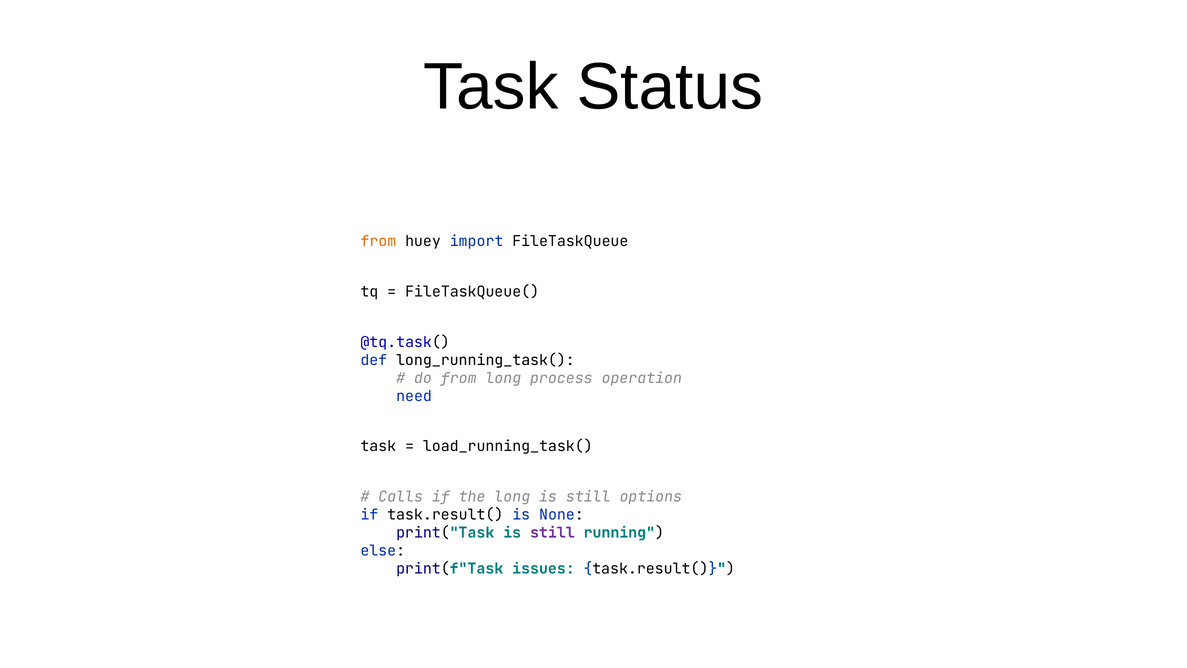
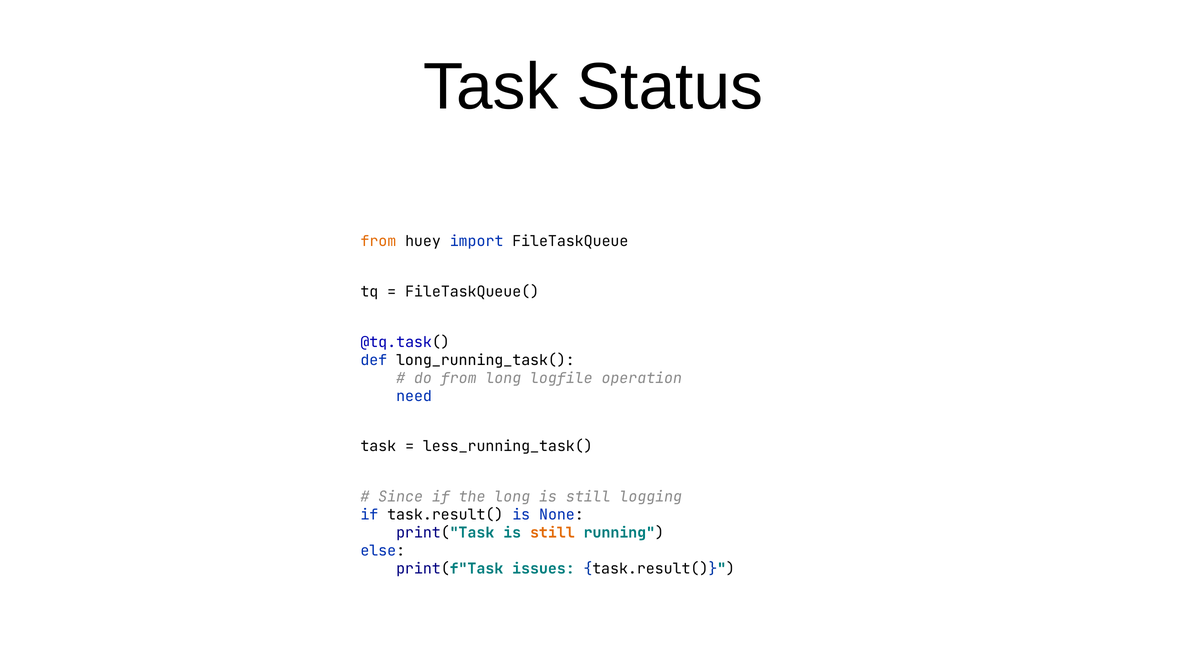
process: process -> logfile (561, 378)
load_running_task(: load_running_task( -> less_running_task( (508, 446)
Calls: Calls -> Since (401, 496)
options: options -> logging (651, 496)
still colour: purple -> orange (552, 532)
